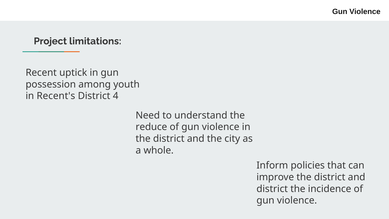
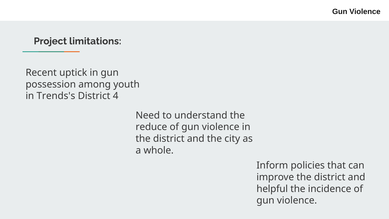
Recent's: Recent's -> Trends's (56, 96)
district: district -> helpful (272, 189)
